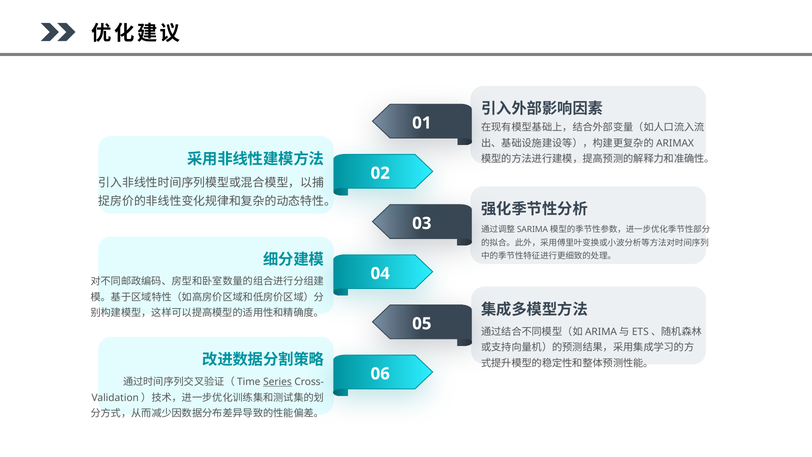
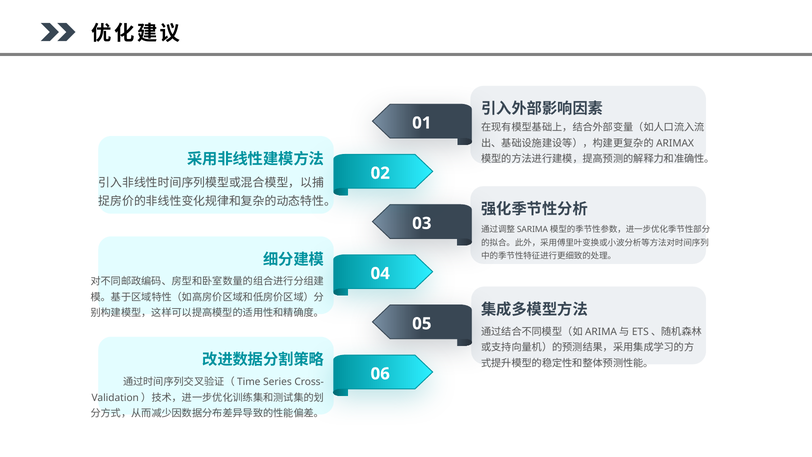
Series underline: present -> none (277, 382)
